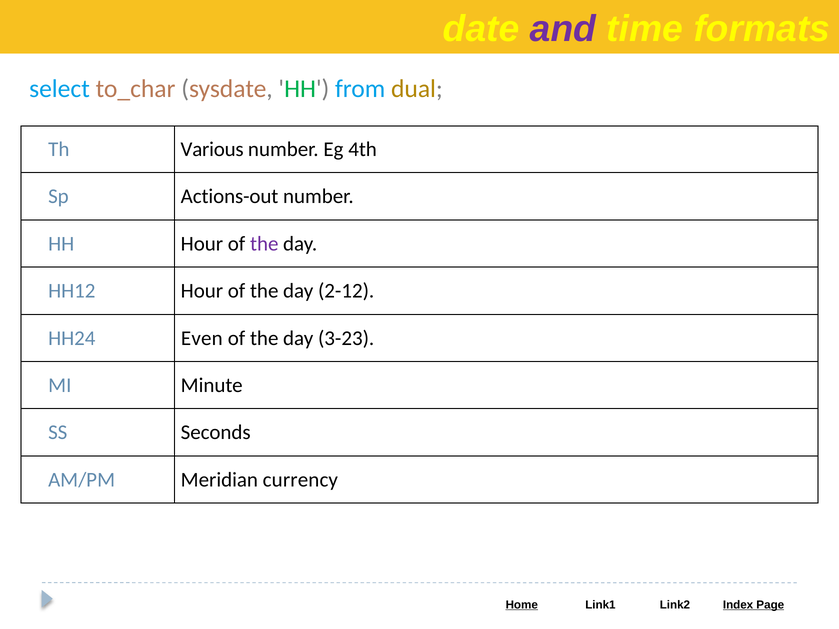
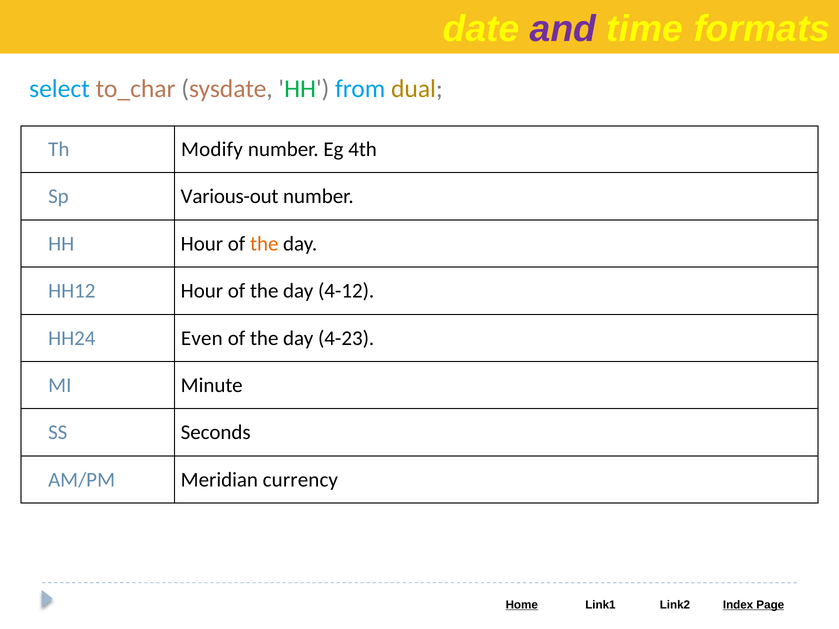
Various: Various -> Modify (212, 150)
Actions-out: Actions-out -> Various-out (230, 197)
the colour: purple -> orange (264, 244)
2-12: 2-12 -> 4-12 (346, 291)
3-23: 3-23 -> 4-23 (346, 338)
